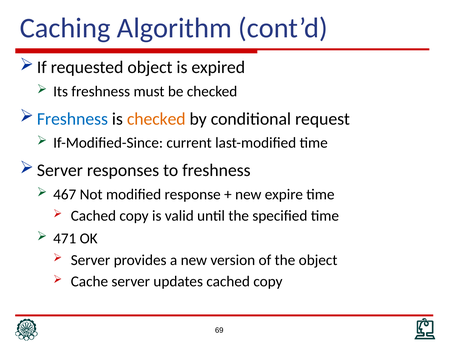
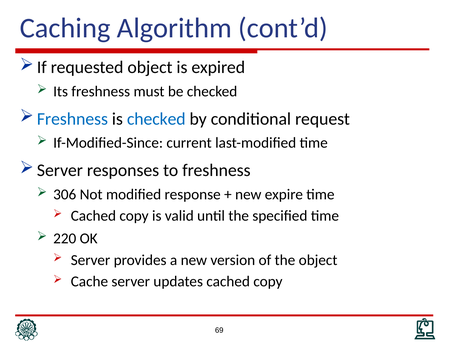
checked colour: orange -> blue (156, 119)
467: 467 -> 306 (65, 195)
471: 471 -> 220 (65, 239)
